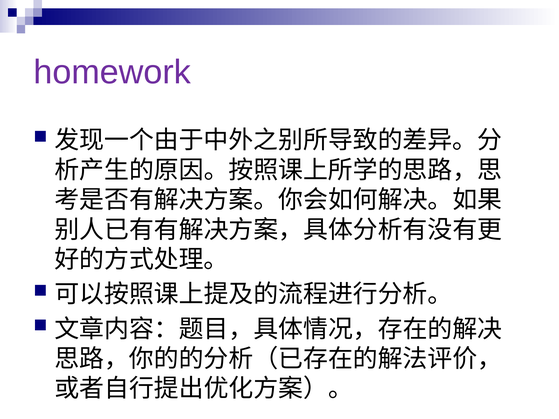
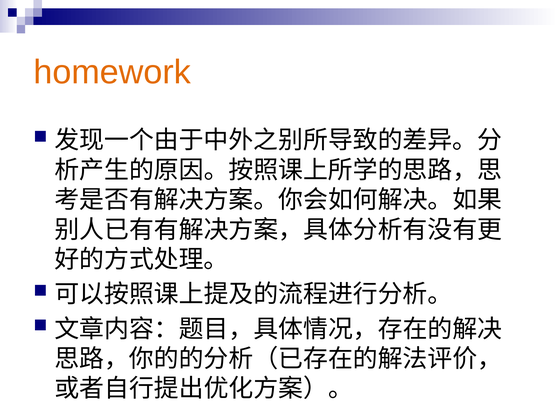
homework colour: purple -> orange (112, 72)
